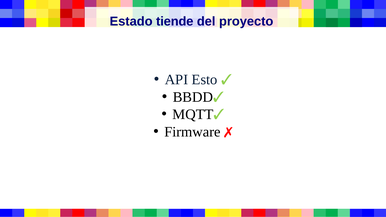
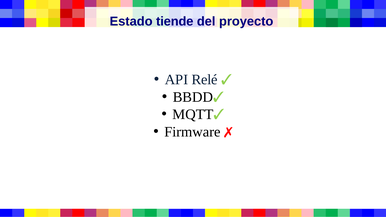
Esto: Esto -> Relé (205, 80)
